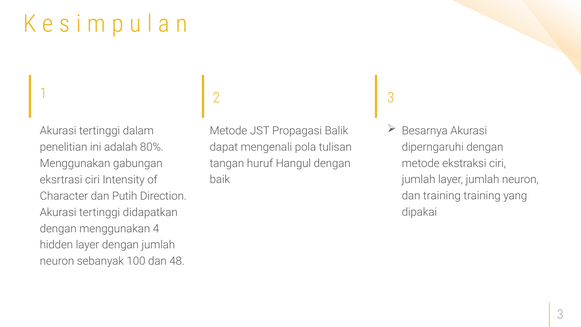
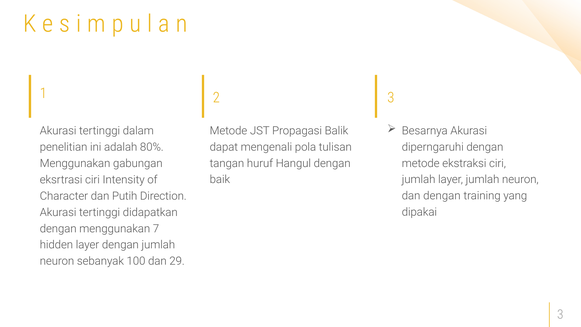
dan training: training -> dengan (442, 196)
4: 4 -> 7 (156, 229)
48: 48 -> 29 (177, 261)
